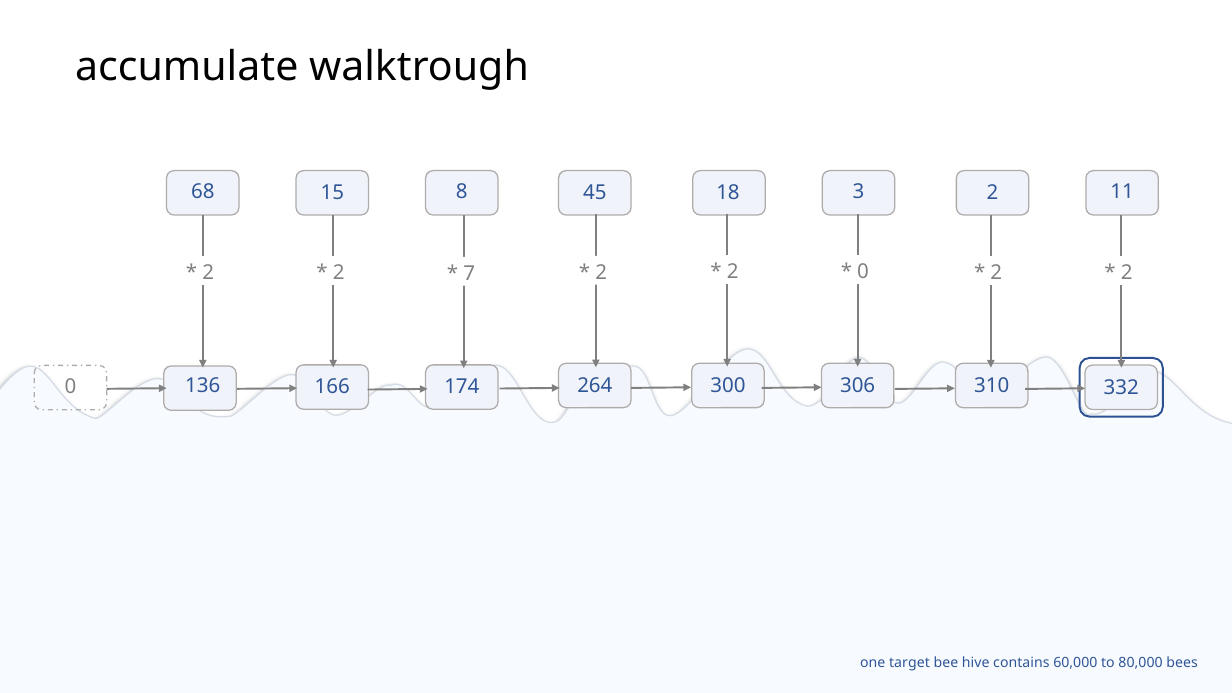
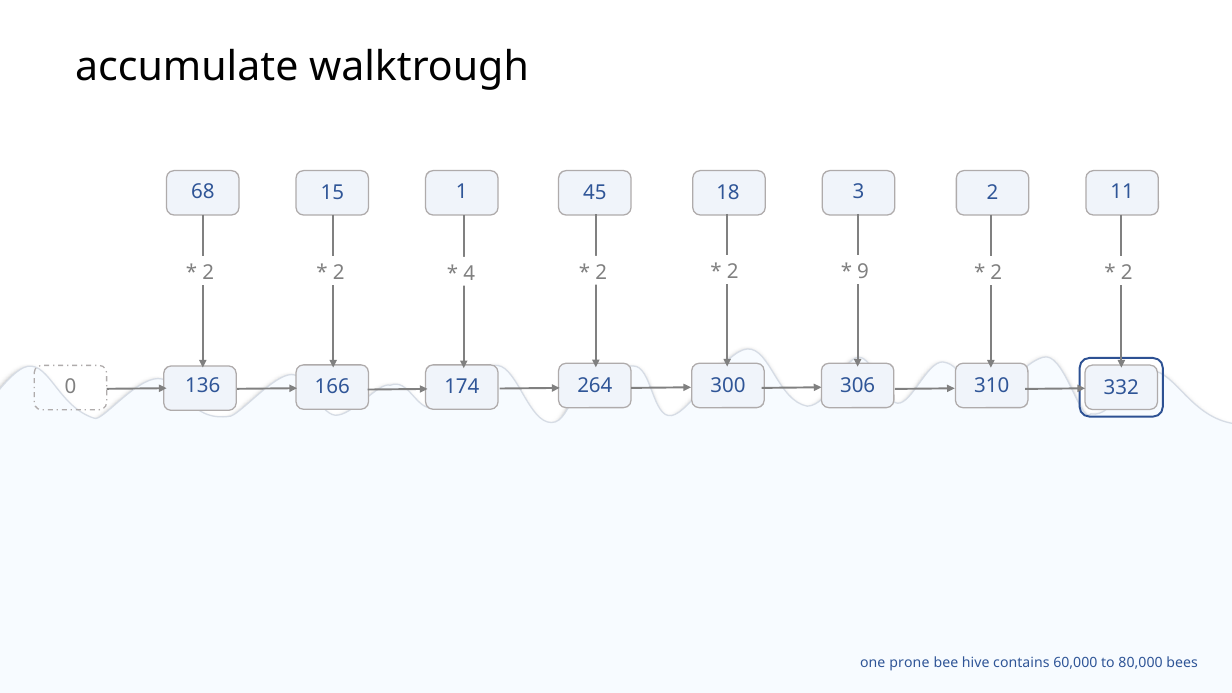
8: 8 -> 1 (462, 192)
0: 0 -> 9 (863, 272)
7: 7 -> 4 (469, 273)
target: target -> prone (909, 663)
